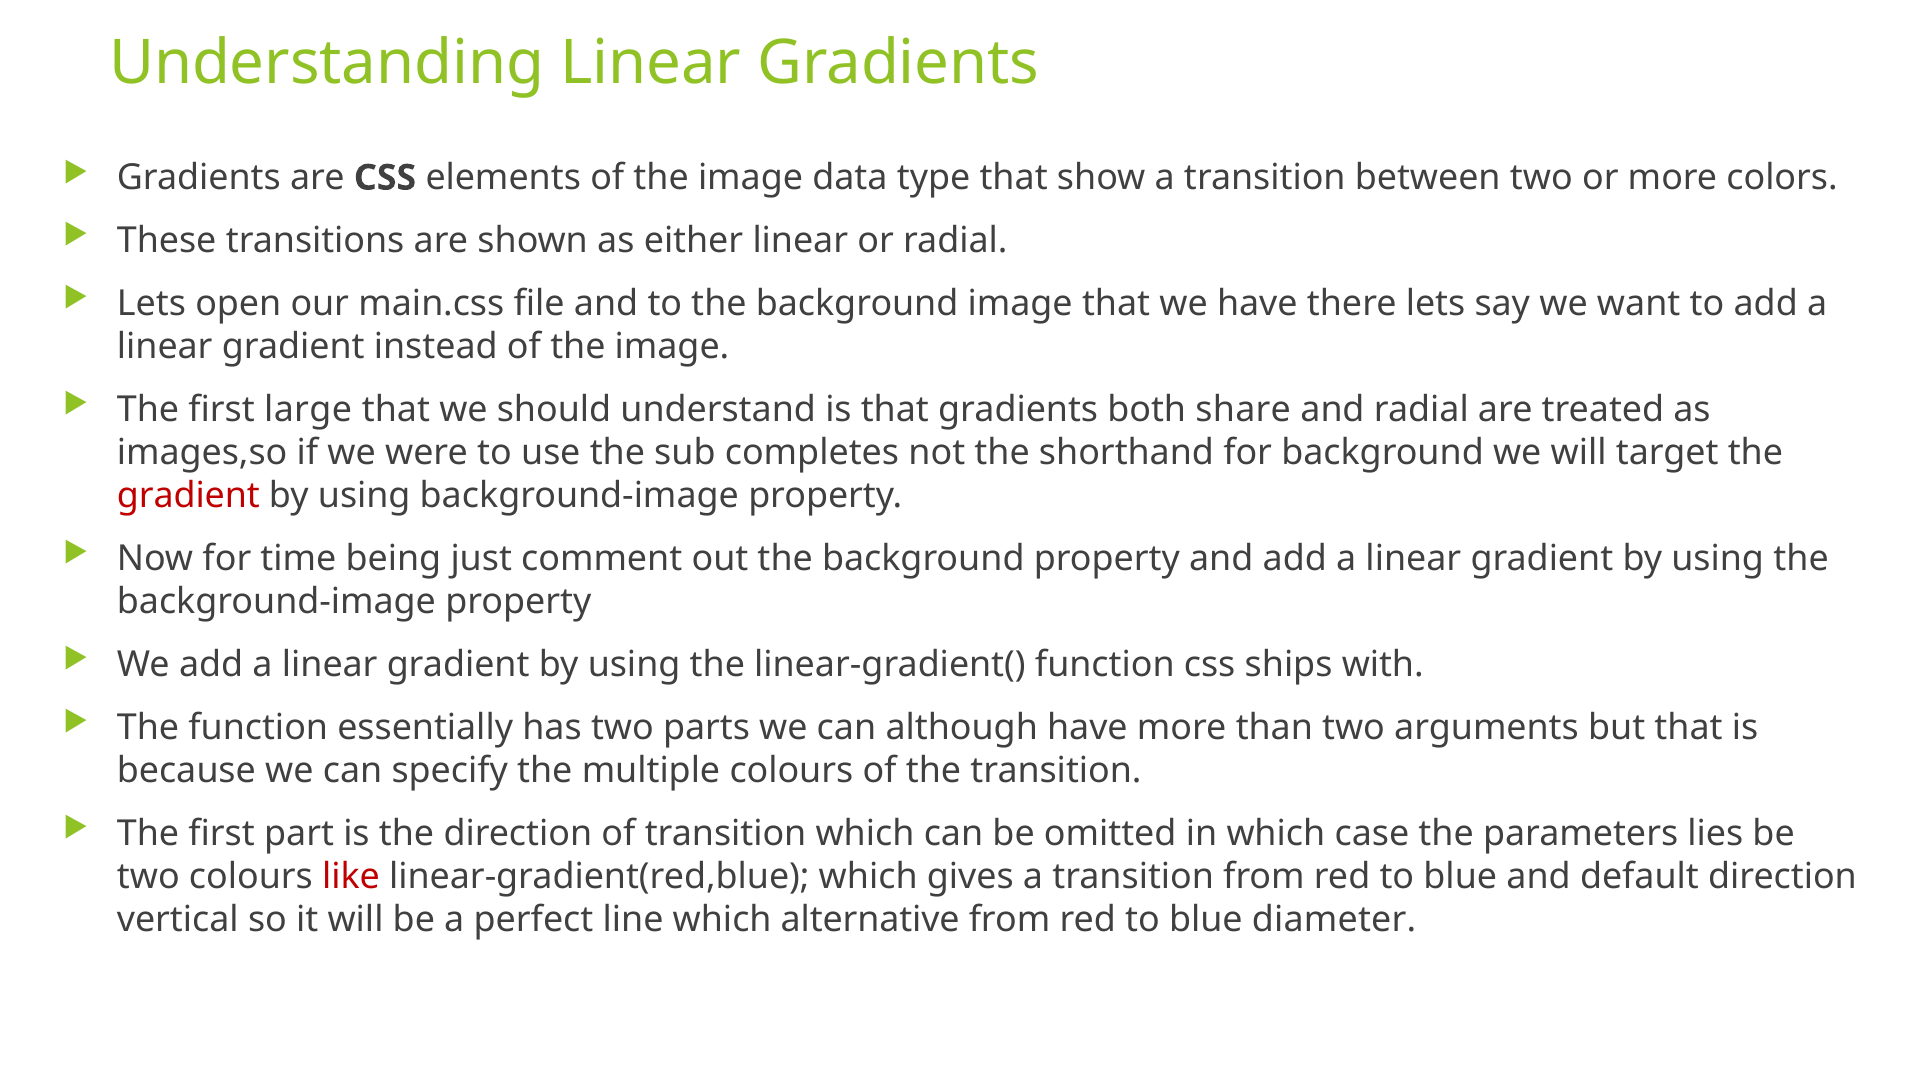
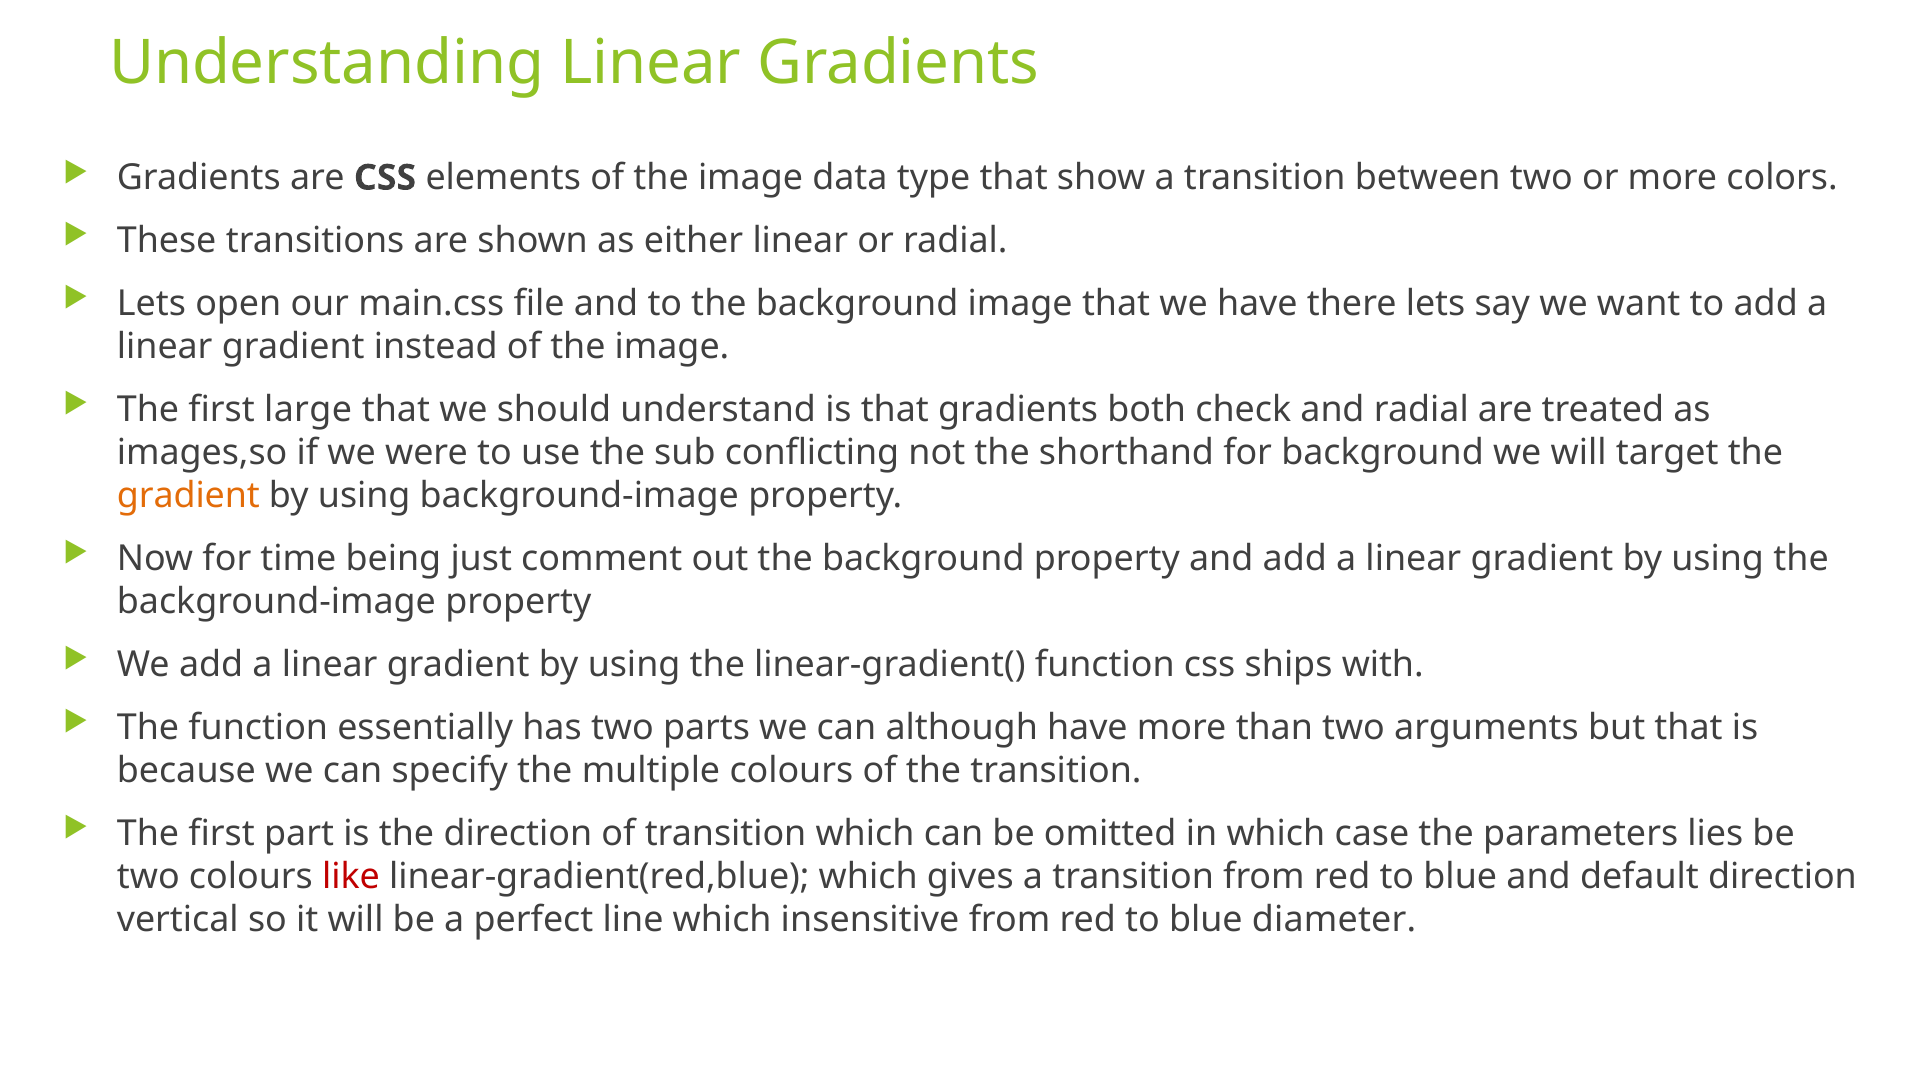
share: share -> check (1243, 410)
completes: completes -> conflicting (812, 453)
gradient colour: red -> orange (188, 496)
alternative: alternative -> insensitive (870, 919)
